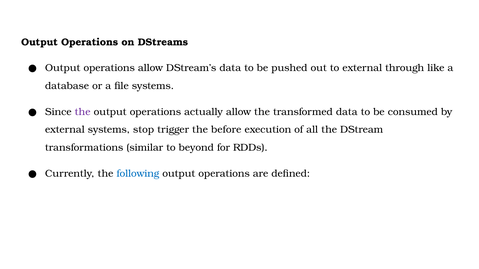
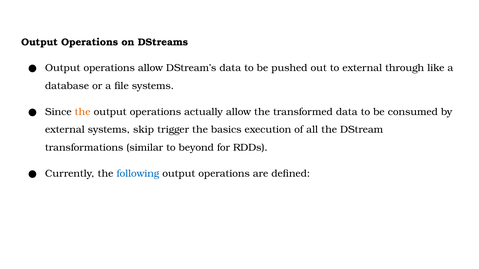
the colour: purple -> orange (83, 112)
stop: stop -> skip (144, 130)
before: before -> basics (226, 130)
